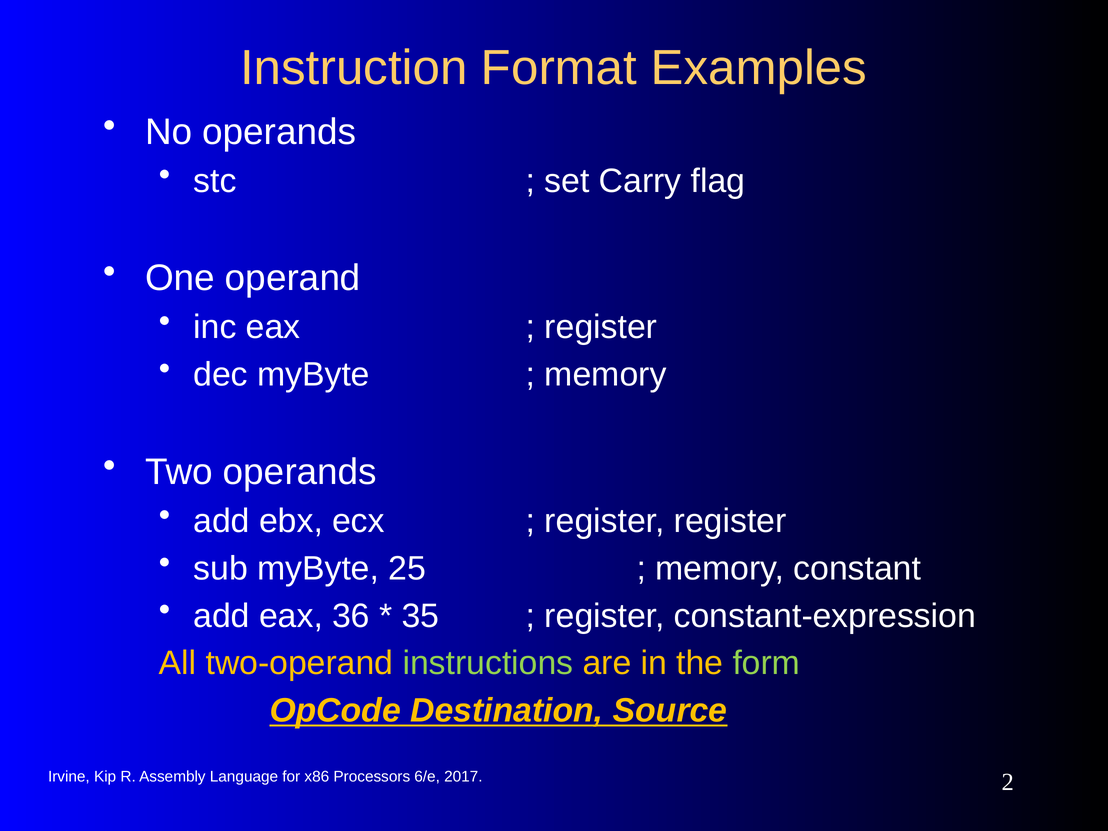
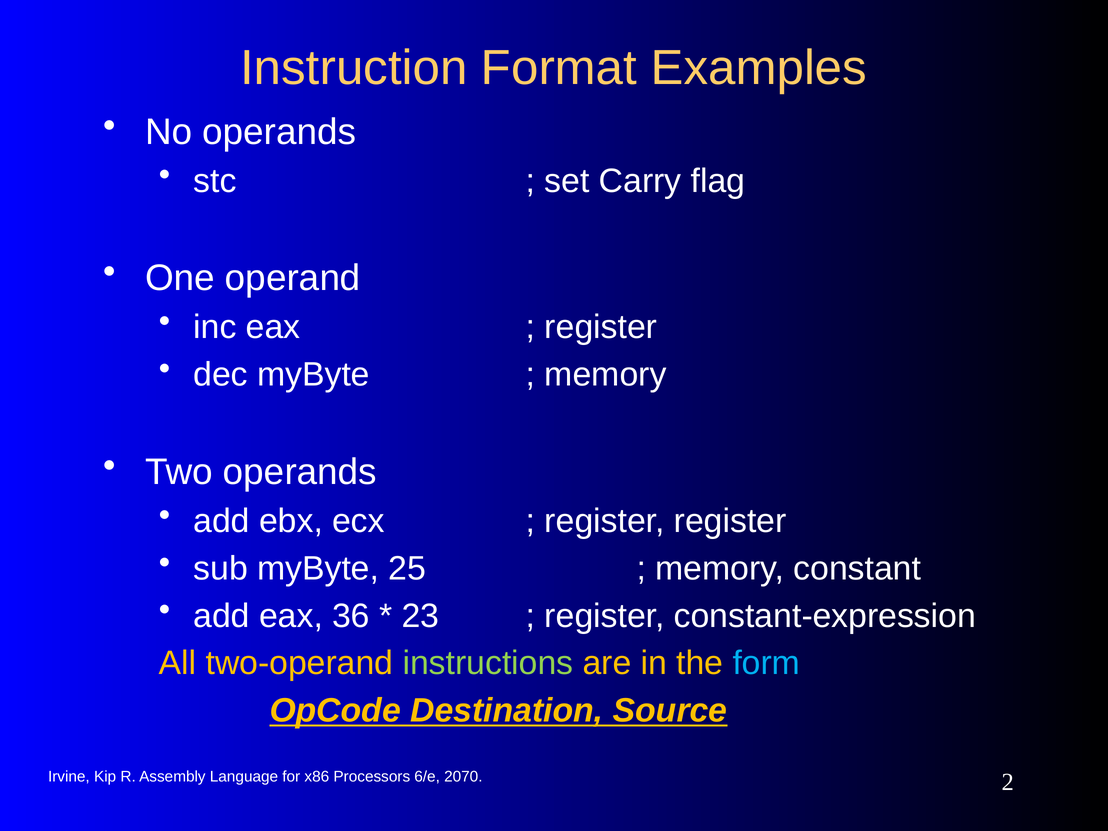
35: 35 -> 23 (420, 616)
form colour: light green -> light blue (766, 663)
2017: 2017 -> 2070 (463, 777)
